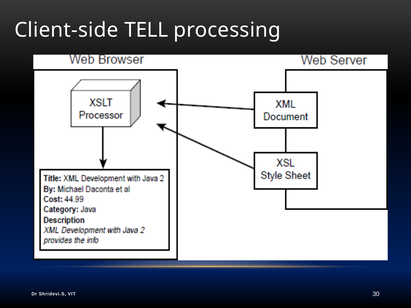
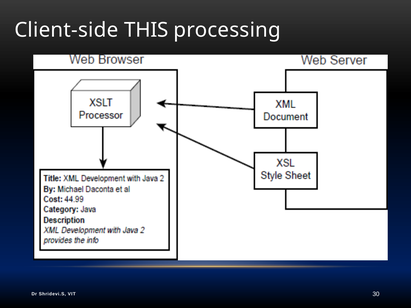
TELL: TELL -> THIS (146, 30)
